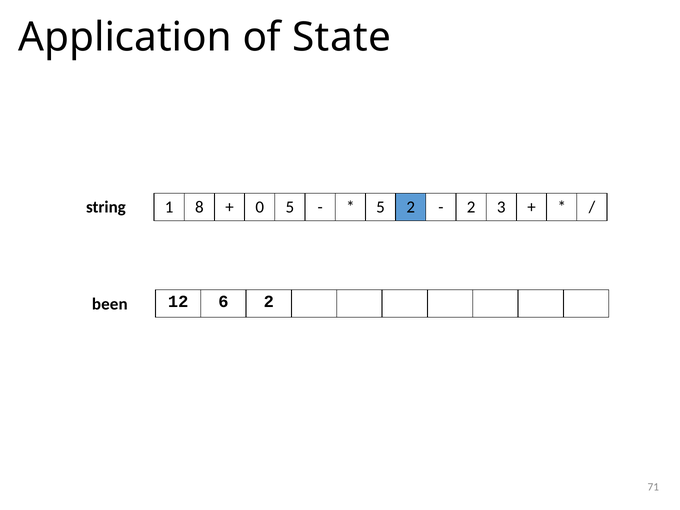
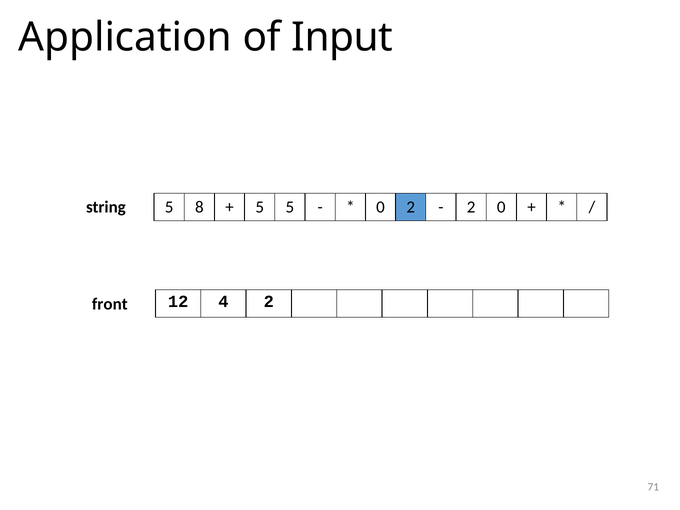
State: State -> Input (342, 37)
string 1: 1 -> 5 (169, 207)
0: 0 -> 5 (260, 207)
5: 5 -> 0 (380, 207)
2 3: 3 -> 0 (501, 207)
6: 6 -> 4 (223, 302)
been: been -> front (110, 304)
